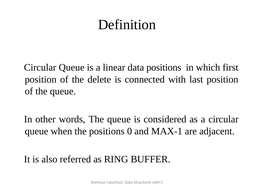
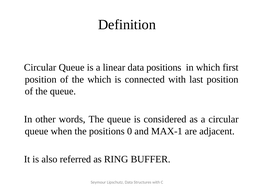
the delete: delete -> which (99, 79)
